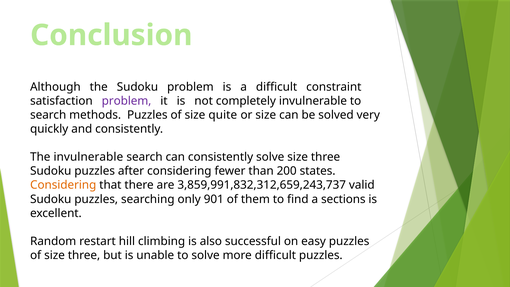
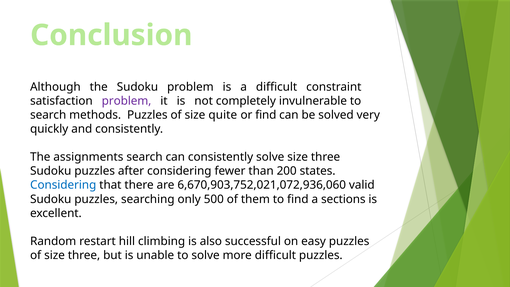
or size: size -> find (266, 115)
The invulnerable: invulnerable -> assignments (88, 157)
Considering colour: orange -> blue (63, 185)
3,859,991,832,312,659,243,737: 3,859,991,832,312,659,243,737 -> 6,670,903,752,021,072,936,060 (262, 185)
901: 901 -> 500 (214, 199)
